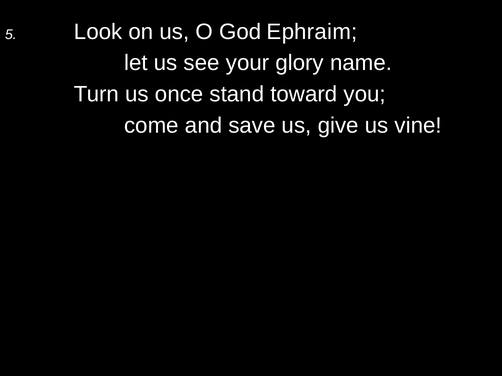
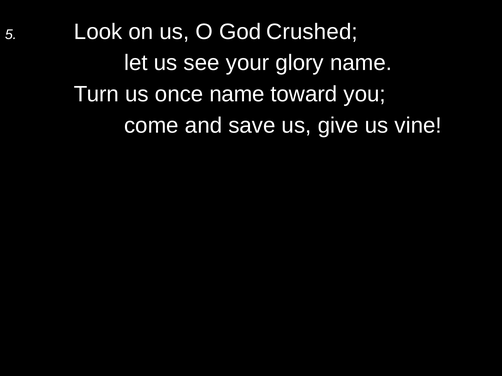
Ephraim: Ephraim -> Crushed (312, 32)
once stand: stand -> name (237, 94)
